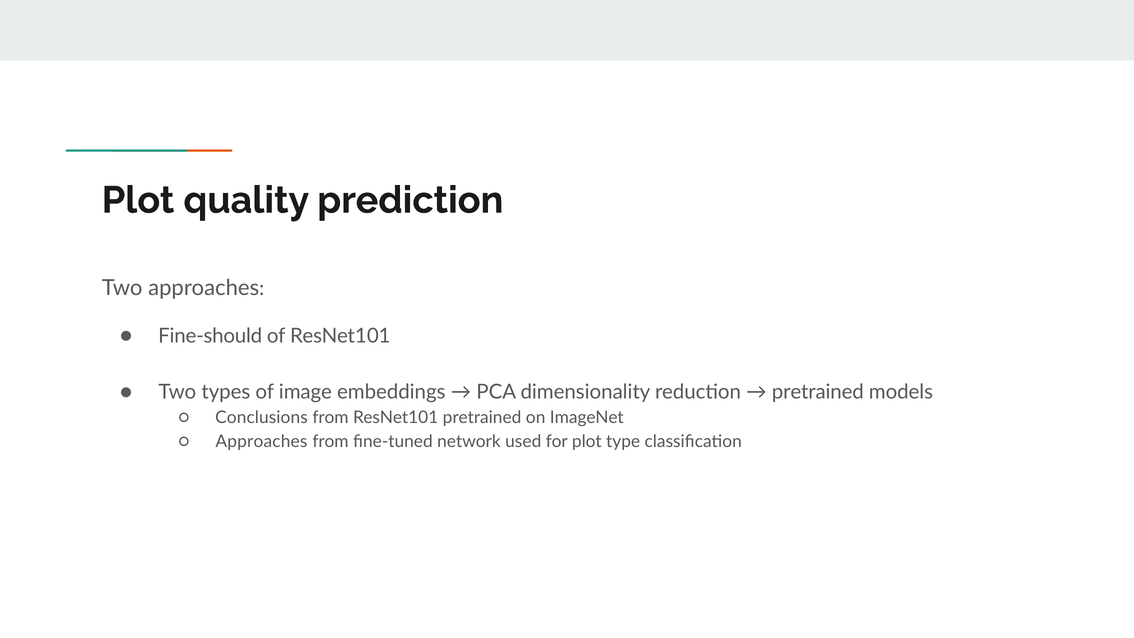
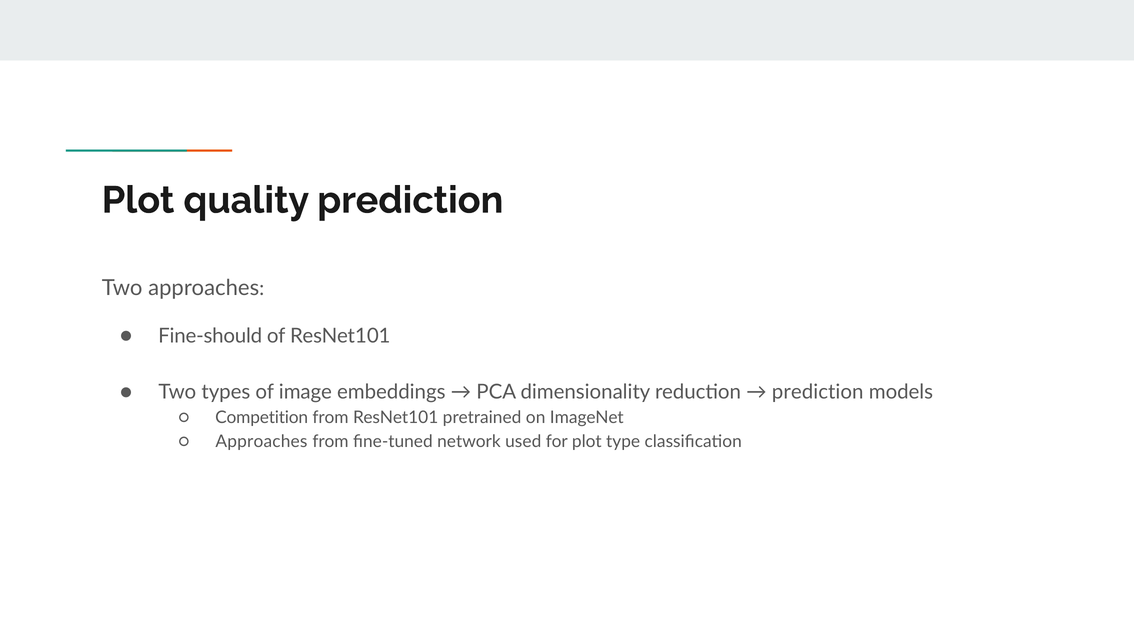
pretrained: pretrained -> prediction (818, 392)
Conclusions: Conclusions -> Competition (262, 418)
